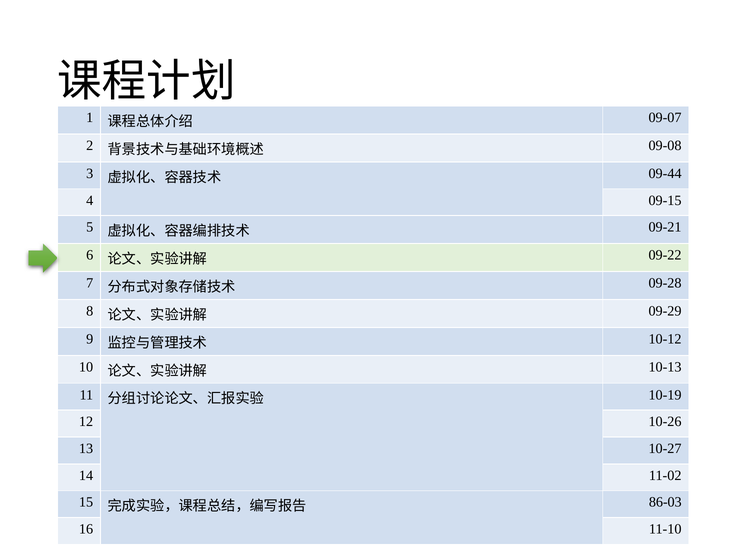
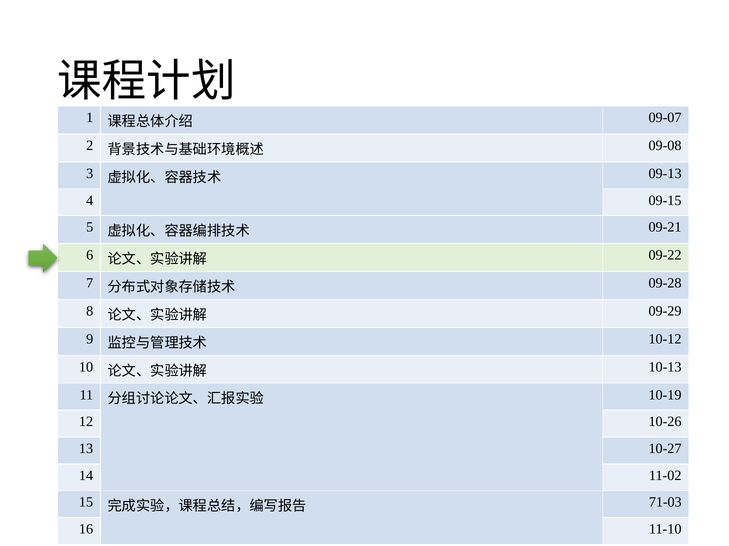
09-44: 09-44 -> 09-13 (665, 174)
86-03: 86-03 -> 71-03 (665, 503)
